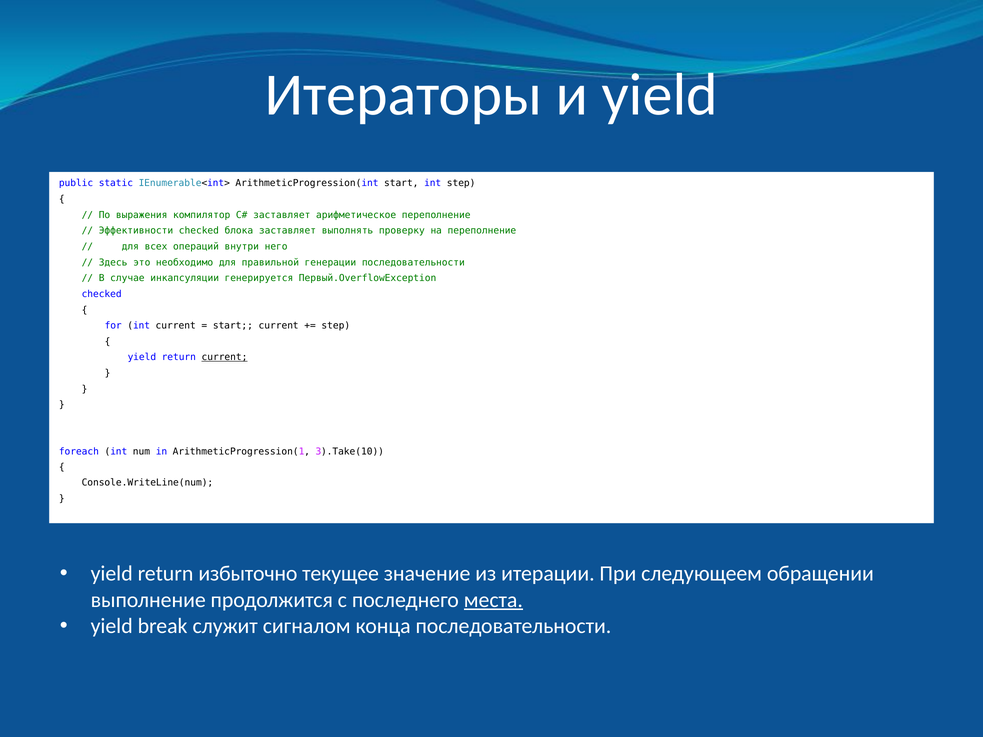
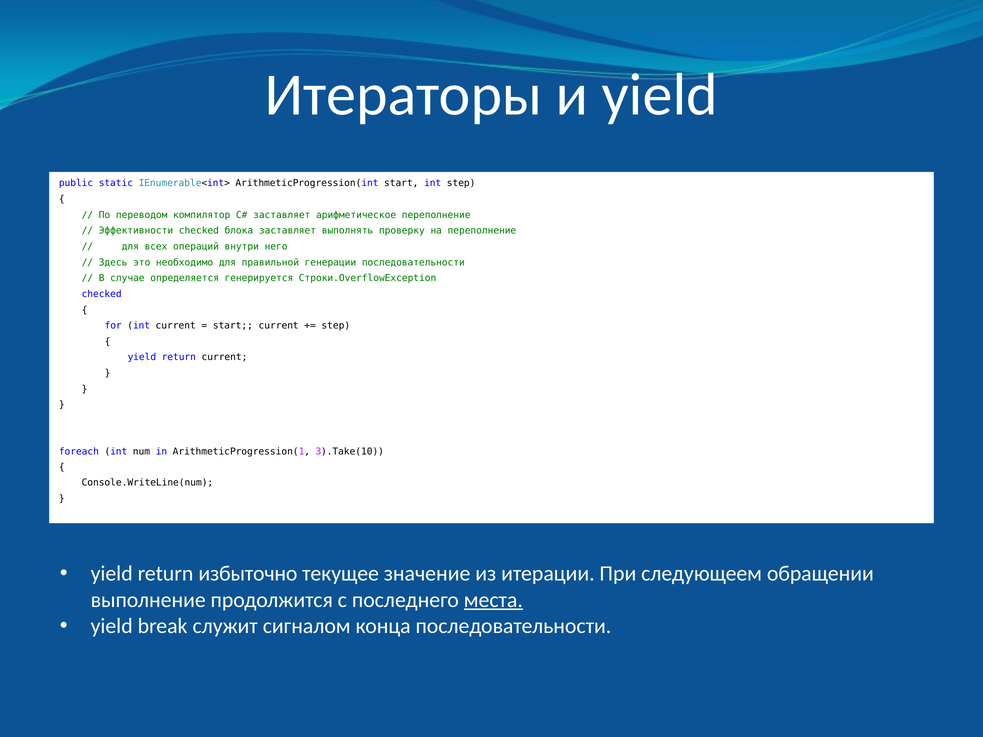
выражения: выражения -> переводом (142, 215)
инкапсуляции: инкапсуляции -> определяется (185, 278)
Первый.OverflowException: Первый.OverflowException -> Строки.OverflowException (368, 278)
current underline: present -> none (224, 357)
